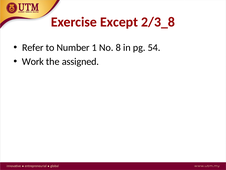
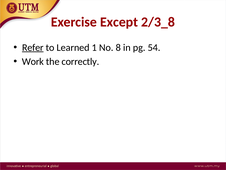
Refer underline: none -> present (33, 47)
Number: Number -> Learned (73, 47)
assigned: assigned -> correctly (80, 61)
